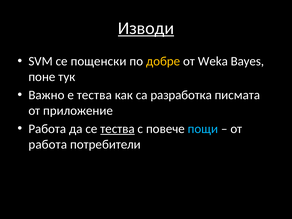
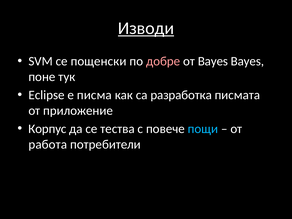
добре colour: yellow -> pink (163, 61)
от Weka: Weka -> Bayes (213, 61)
Важно: Важно -> Eclipse (47, 95)
е тества: тества -> писма (94, 95)
Работа: Работа -> Корпус (47, 129)
тества underline: present -> none (118, 129)
